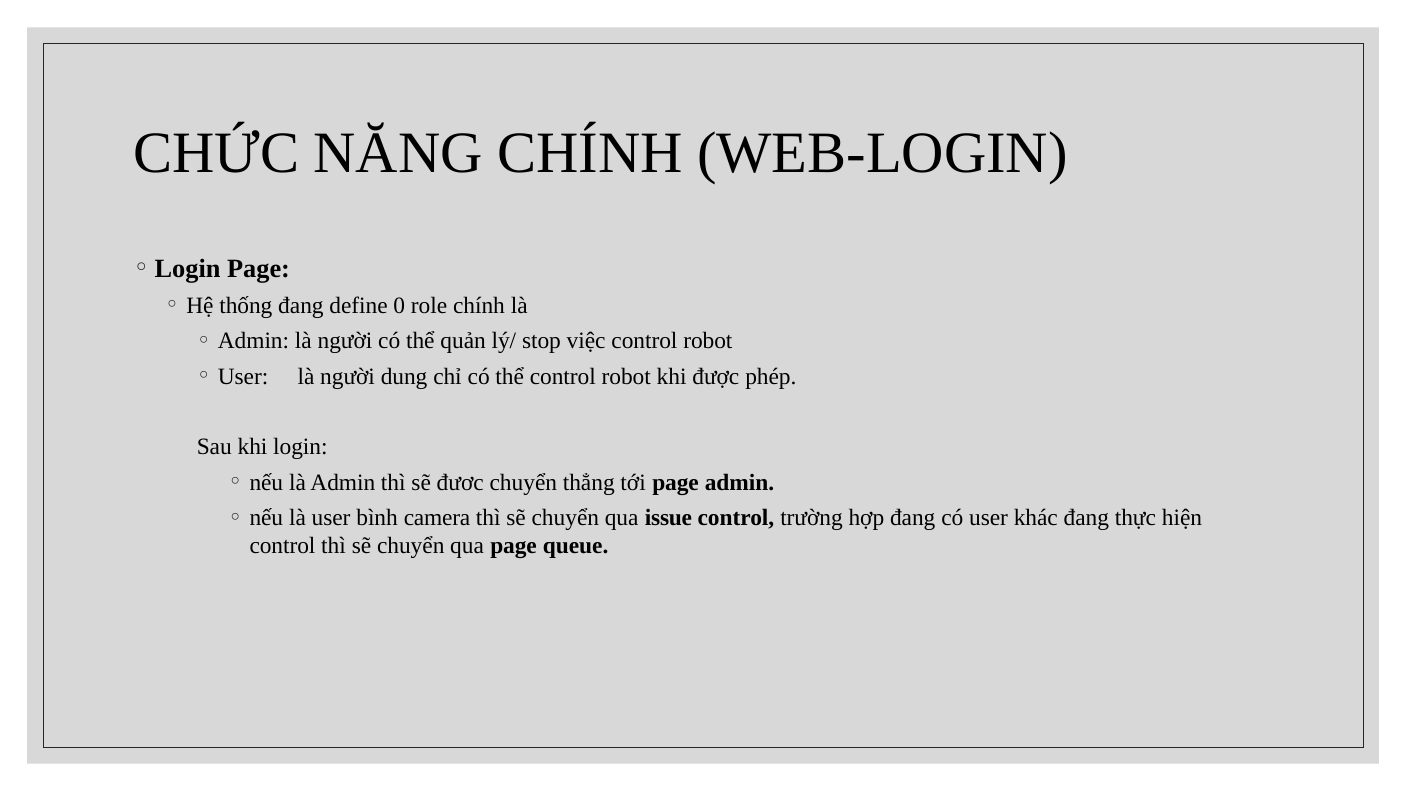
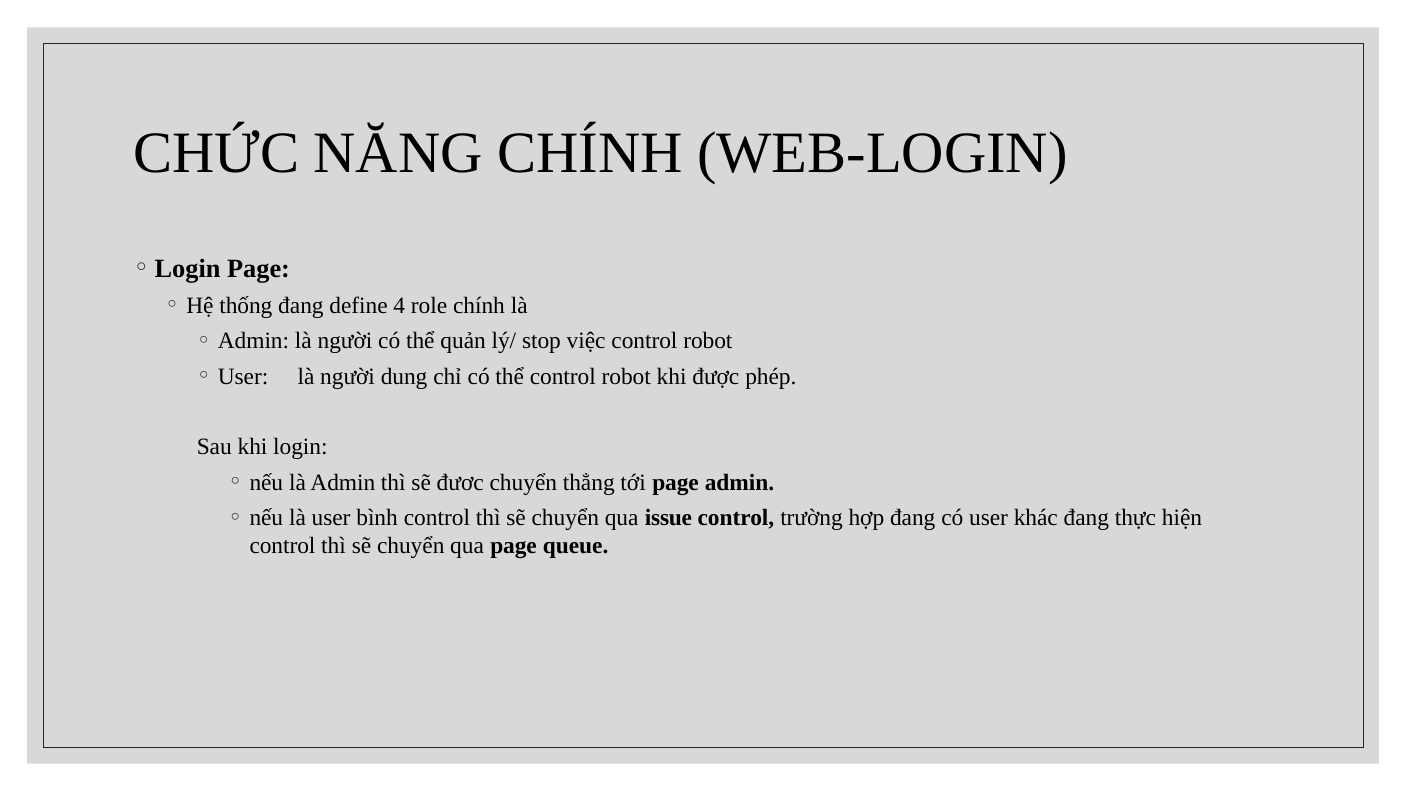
0: 0 -> 4 (399, 306)
bình camera: camera -> control (437, 518)
